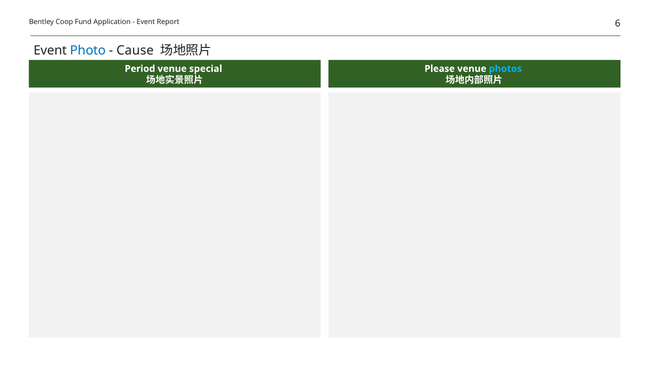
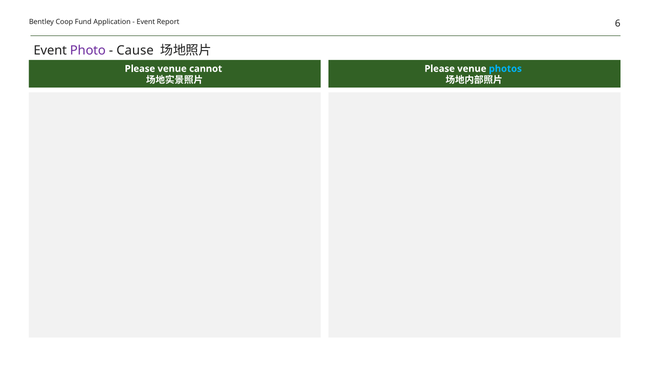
Photo colour: blue -> purple (88, 51)
Period: Period -> Please (140, 69)
special: special -> cannot (206, 69)
